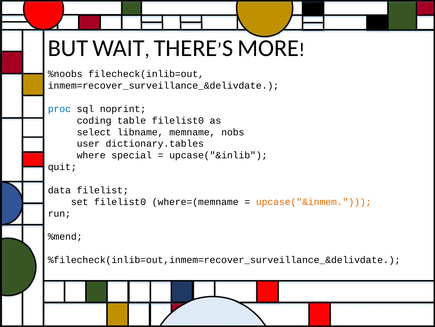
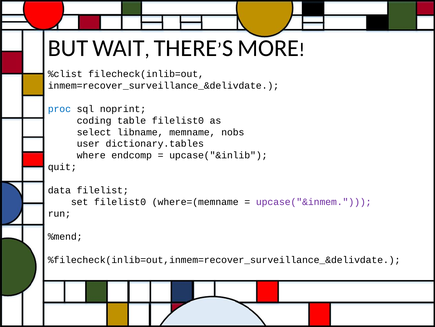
%noobs: %noobs -> %clist (65, 74)
special: special -> endcomp (132, 155)
upcase("&inmem colour: orange -> purple (314, 201)
